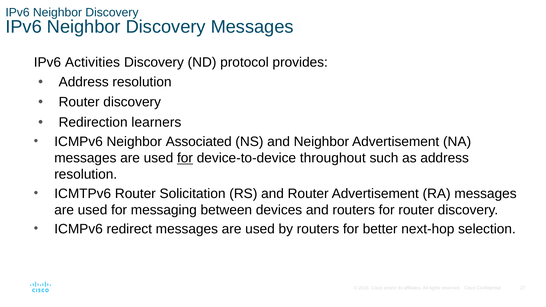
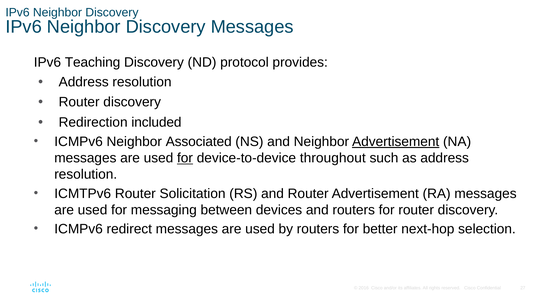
Activities: Activities -> Teaching (93, 62)
learners: learners -> included (156, 122)
Advertisement underline: none -> present (396, 142)
